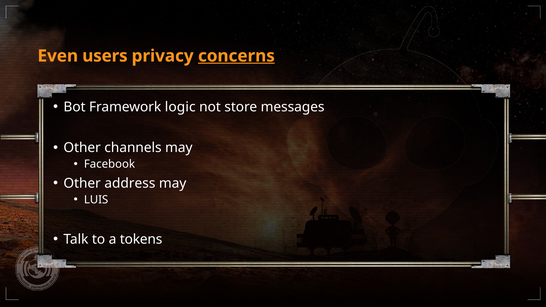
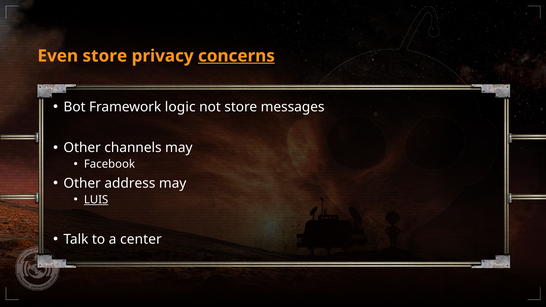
Even users: users -> store (105, 56)
LUIS underline: none -> present (96, 200)
tokens: tokens -> center (141, 239)
